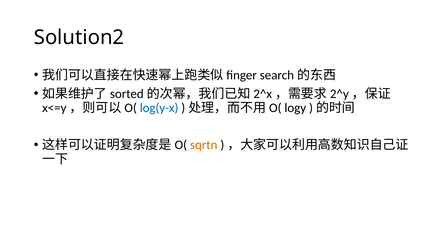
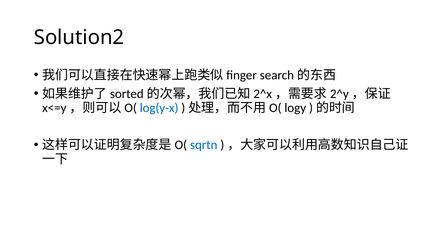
sqrtn colour: orange -> blue (204, 145)
